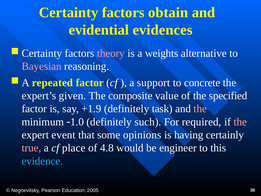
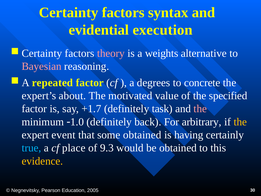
obtain: obtain -> syntax (168, 12)
evidences: evidences -> execution (163, 30)
support: support -> degrees (154, 83)
given: given -> about (72, 96)
composite: composite -> motivated (130, 96)
+1.9: +1.9 -> +1.7 (91, 109)
such: such -> back (148, 122)
required: required -> arbitrary (202, 122)
the colour: pink -> yellow (240, 122)
some opinions: opinions -> obtained (142, 135)
true colour: pink -> light blue (31, 148)
4.8: 4.8 -> 9.3 (107, 148)
be engineer: engineer -> obtained (178, 148)
evidence colour: light blue -> yellow (42, 161)
